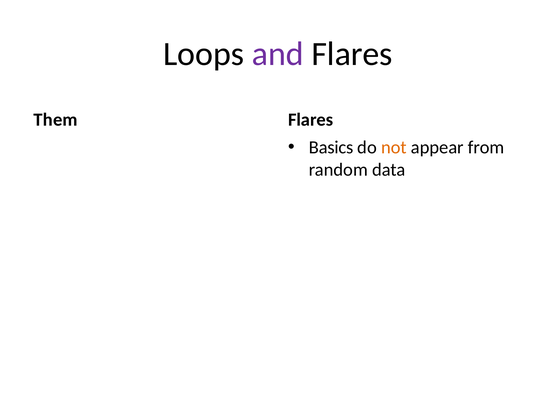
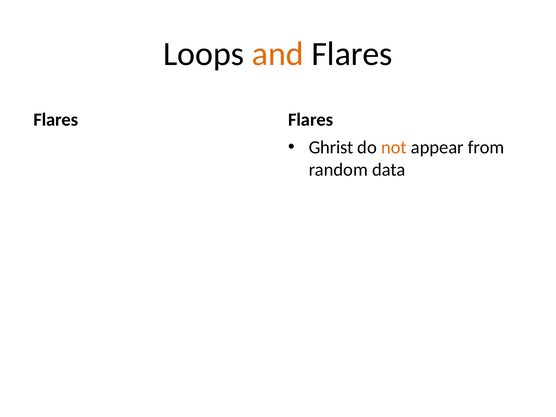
and colour: purple -> orange (278, 54)
Them: Them -> Flares (56, 120)
Basics: Basics -> Ghrist (331, 147)
